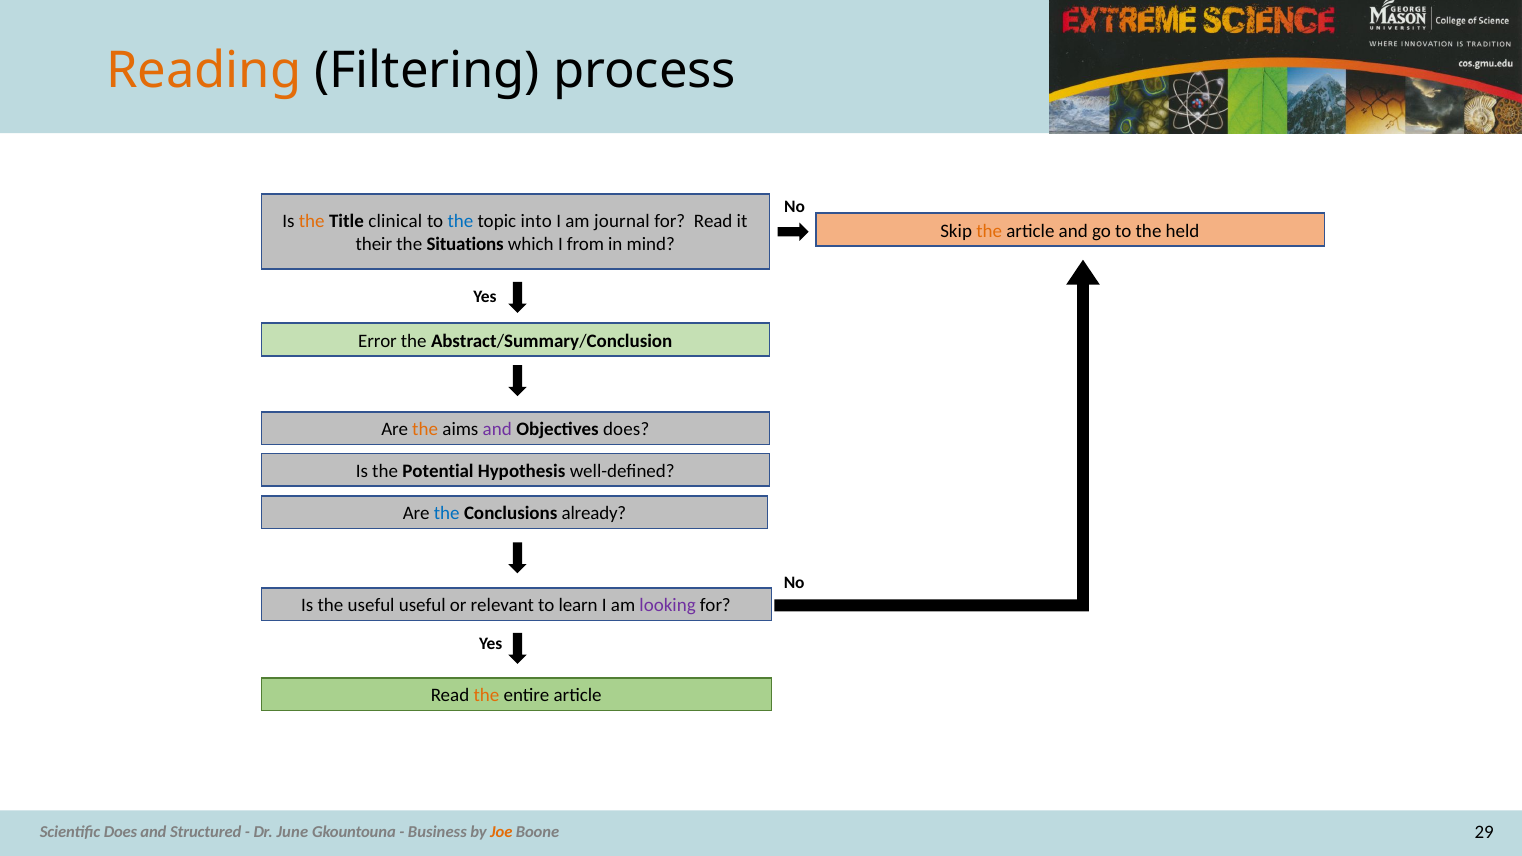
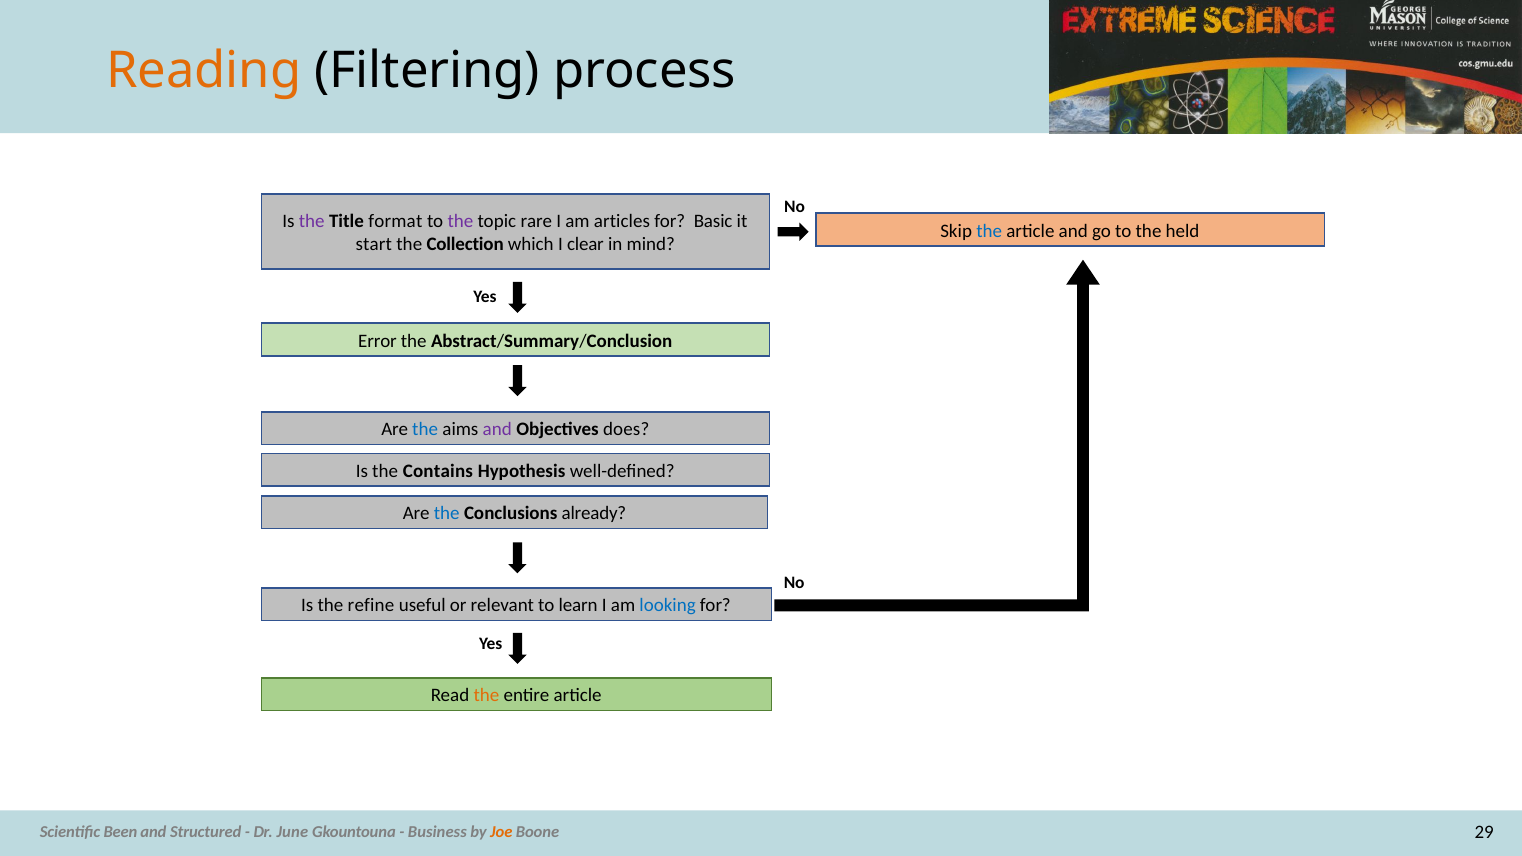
the colour: orange -> purple (312, 221)
clinical: clinical -> format (395, 221)
the colour: blue -> purple (461, 221)
into: into -> rare (536, 221)
journal: journal -> articles (622, 221)
Read: Read -> Basic (713, 221)
the colour: orange -> blue (989, 231)
their: their -> start (374, 244)
Situations: Situations -> Collection (465, 244)
from: from -> clear (585, 244)
the colour: orange -> blue (425, 430)
Potential: Potential -> Contains (438, 471)
the useful: useful -> refine (371, 606)
looking colour: purple -> blue (668, 606)
Scientific Does: Does -> Been (120, 832)
